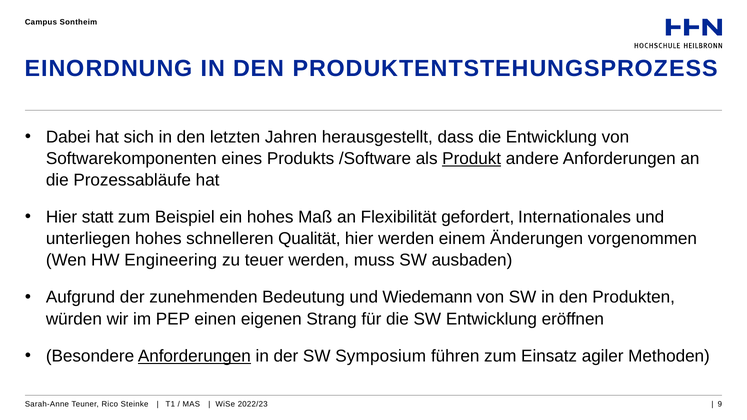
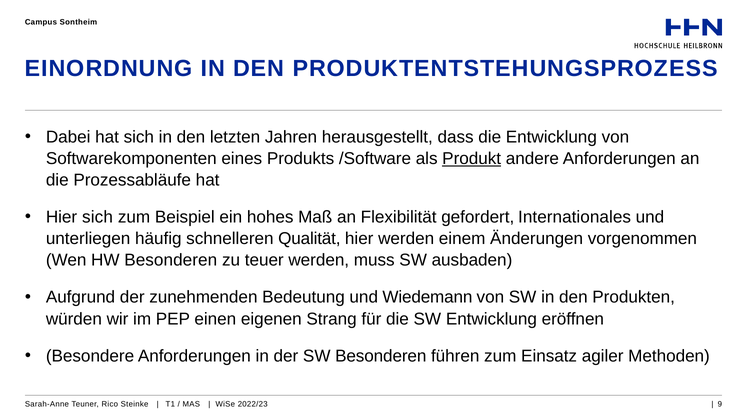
Hier statt: statt -> sich (98, 217)
unterliegen hohes: hohes -> häufig (158, 239)
HW Engineering: Engineering -> Besonderen (171, 260)
Anforderungen underline: present -> none (194, 356)
SW Symposium: Symposium -> Besonderen (381, 356)
